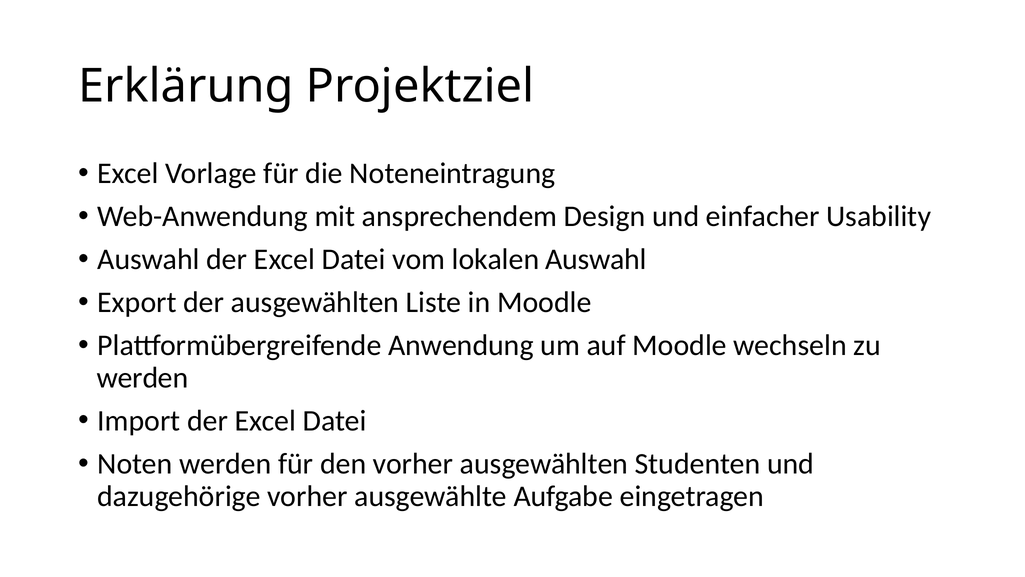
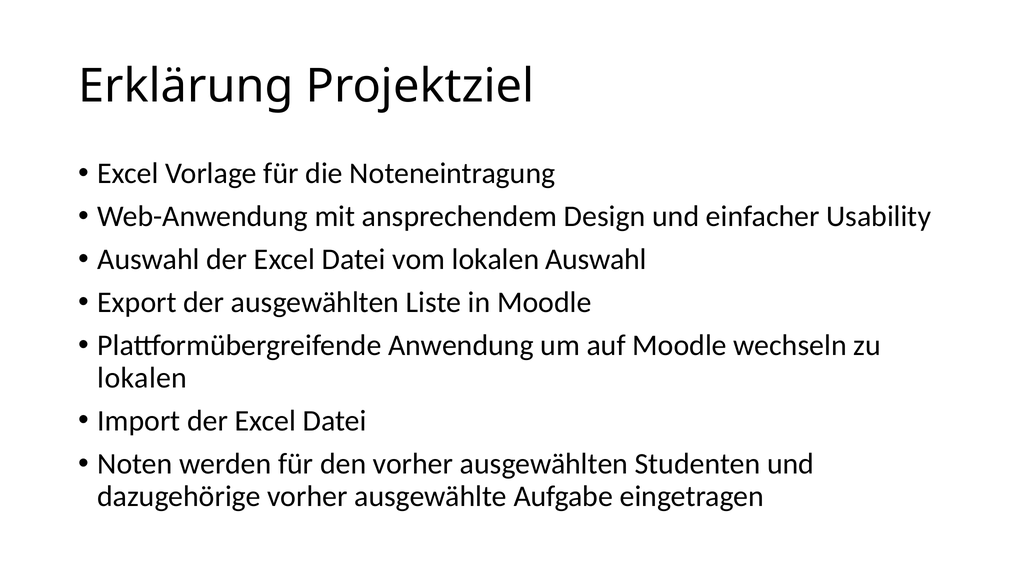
werden: werden -> lokalen (142, 377)
